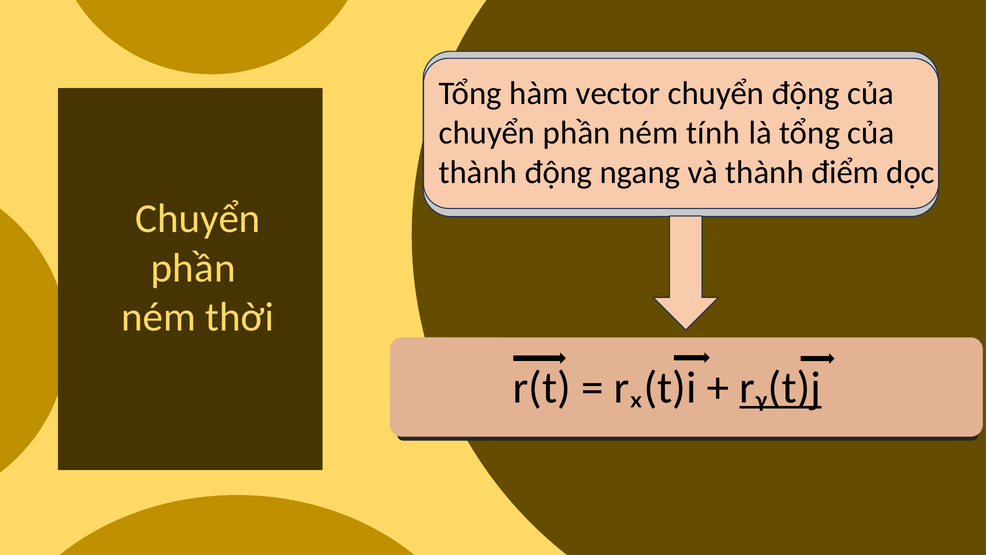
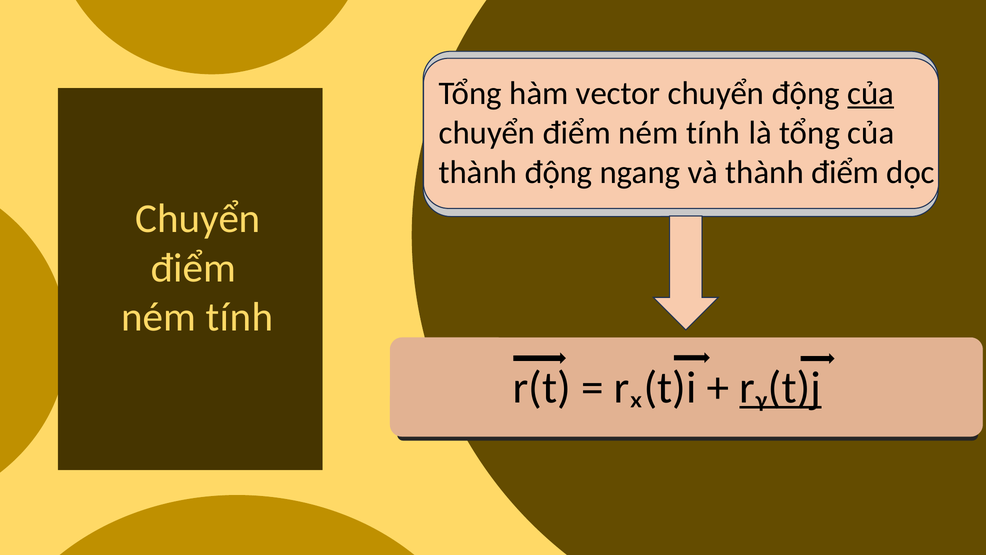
của underline: none -> present (871, 93)
phần: phần -> điểm (577, 133)
phần: phần -> điểm (193, 268)
thời: thời -> tính (240, 317)
